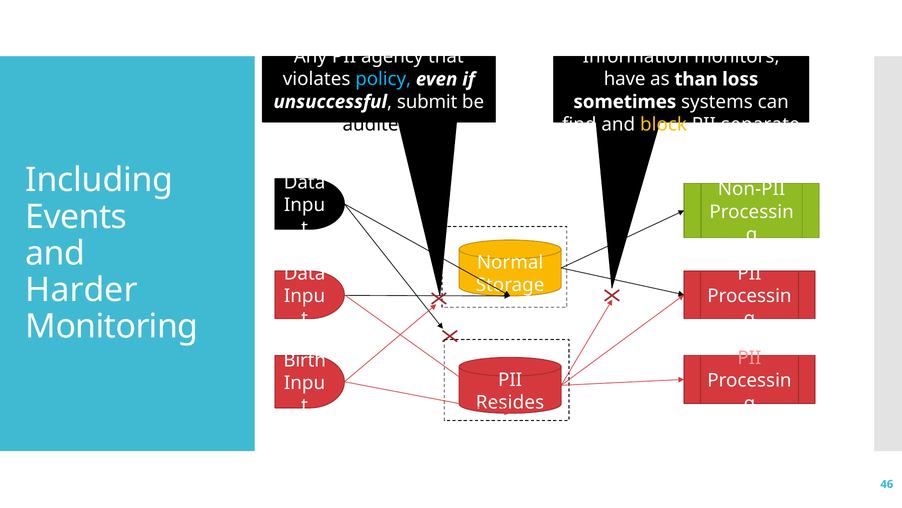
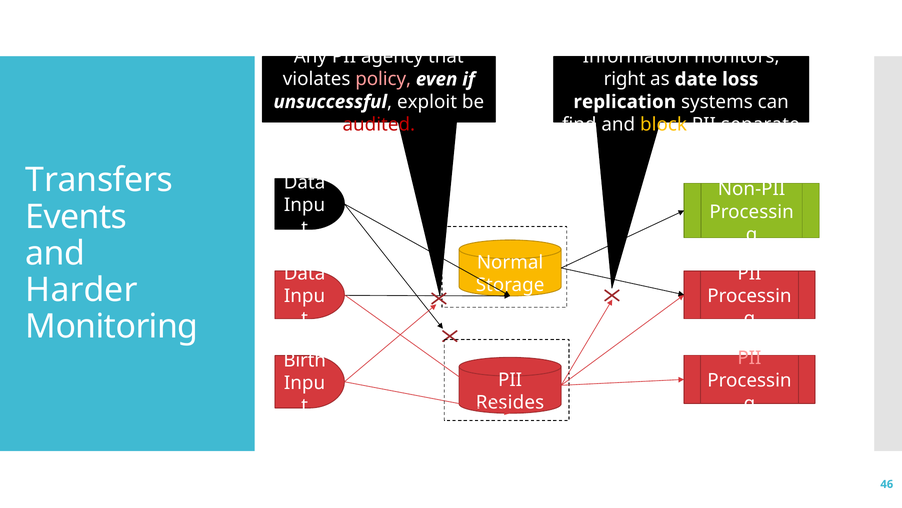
policy colour: light blue -> pink (383, 79)
have: have -> right (625, 79)
than: than -> date (696, 79)
submit: submit -> exploit (427, 102)
sometimes: sometimes -> replication (625, 102)
audited colour: black -> red (379, 124)
Including: Including -> Transfers (99, 180)
